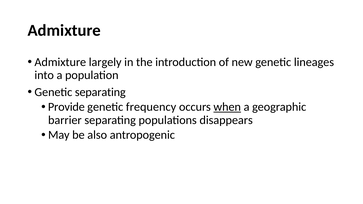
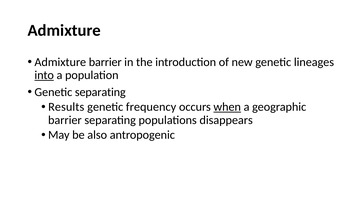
Admixture largely: largely -> barrier (105, 62)
into underline: none -> present (44, 75)
Provide: Provide -> Results (66, 107)
